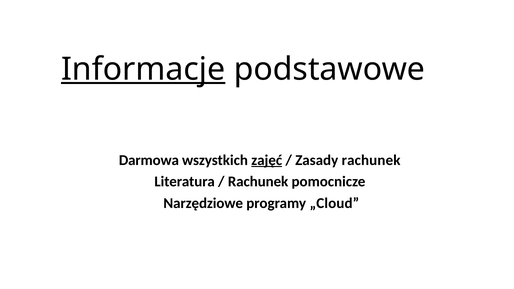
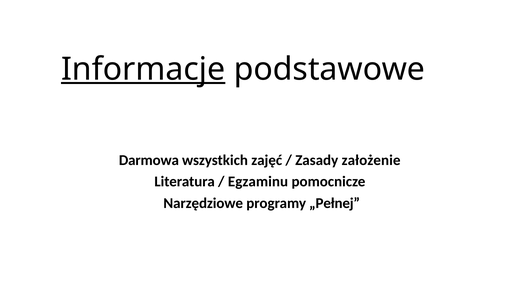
zajęć underline: present -> none (267, 160)
Zasady rachunek: rachunek -> założenie (371, 160)
Rachunek: Rachunek -> Egzaminu (258, 182)
„Cloud: „Cloud -> „Pełnej (335, 203)
